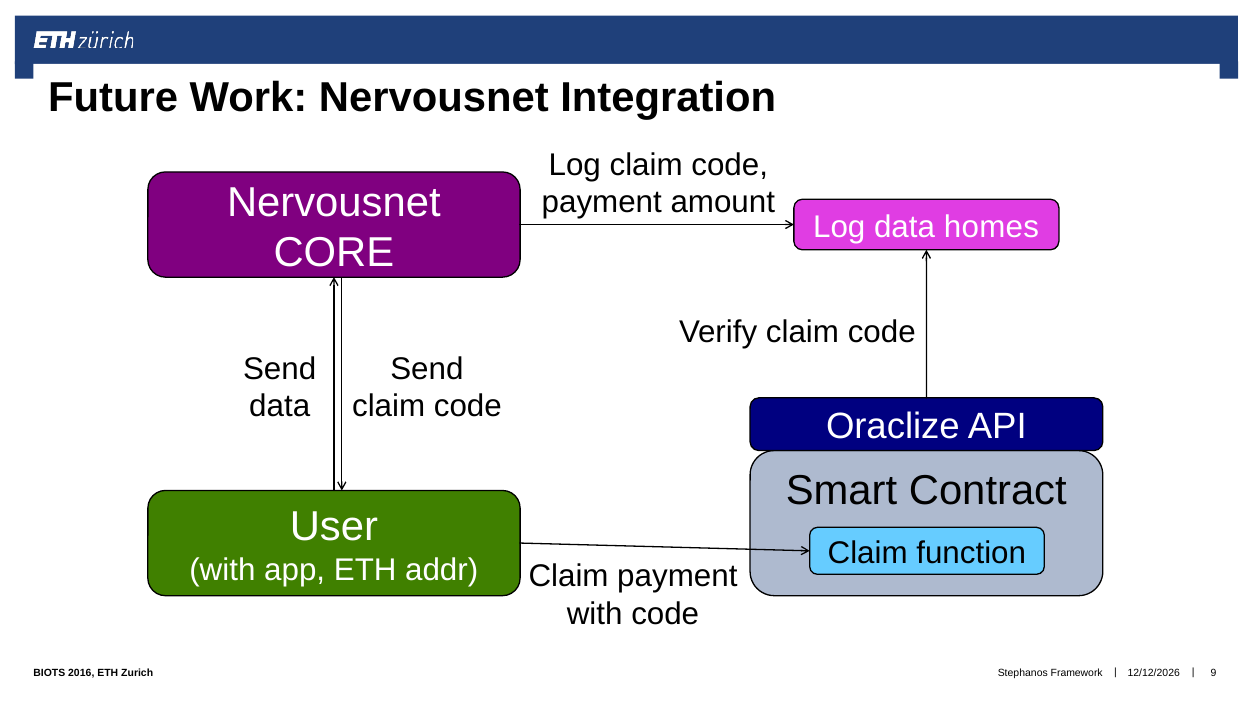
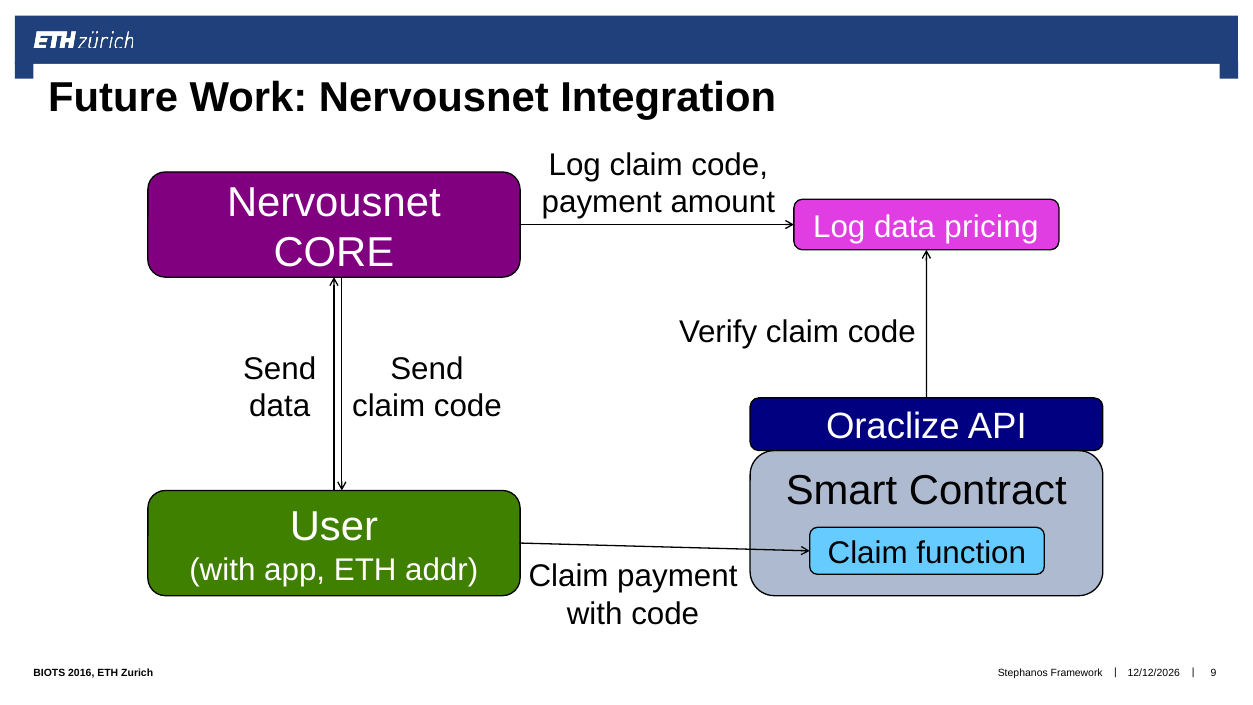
homes: homes -> pricing (991, 227)
